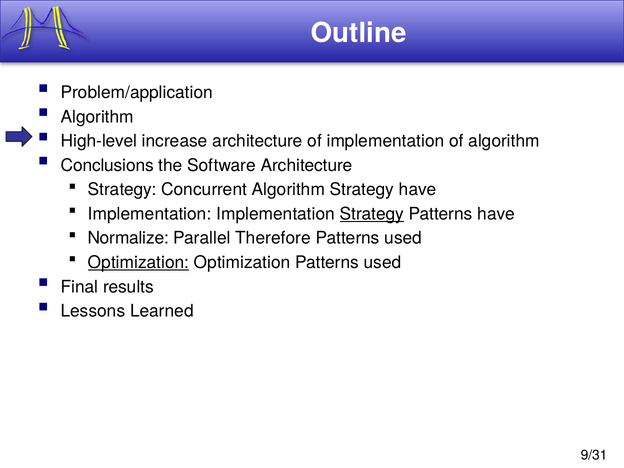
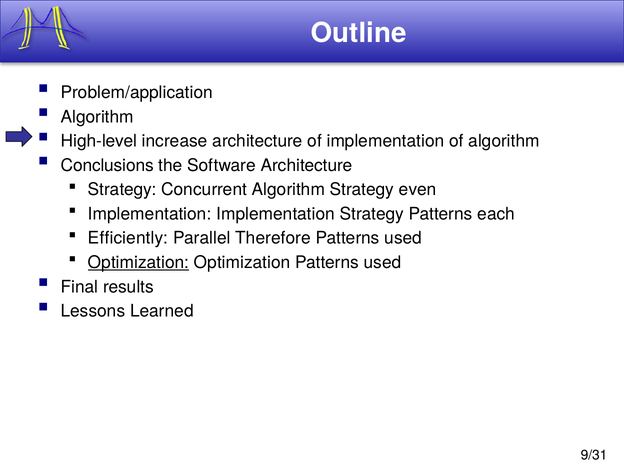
Strategy have: have -> even (418, 190)
Strategy underline: present -> none (372, 214)
Patterns have: have -> each (496, 214)
Normalize: Normalize -> Efficiently (128, 238)
